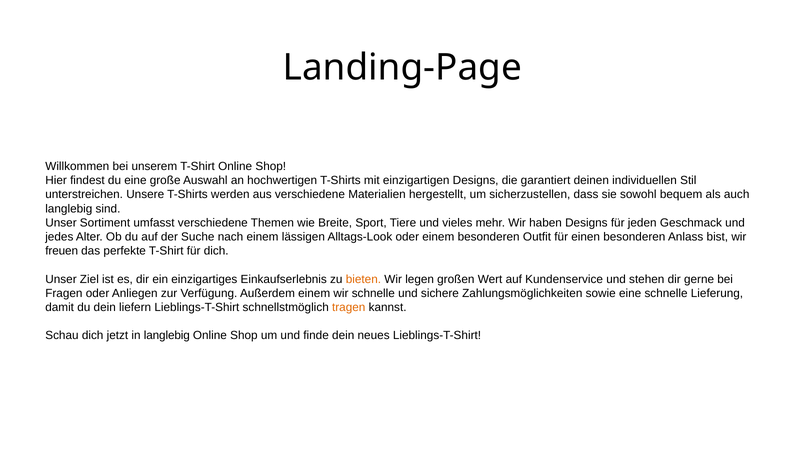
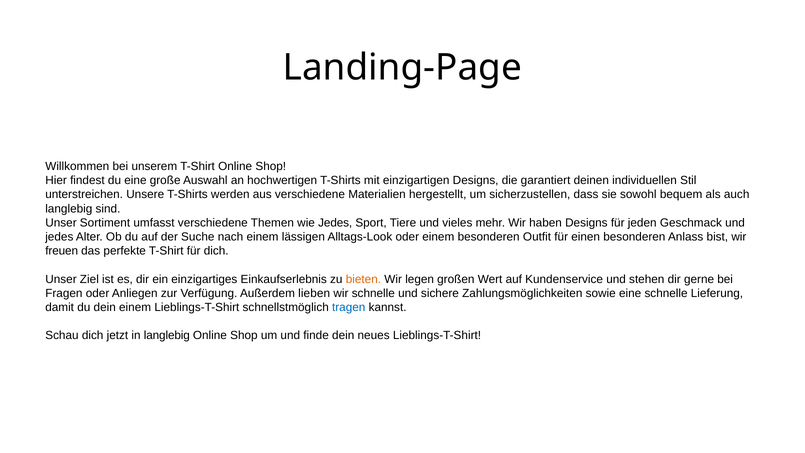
wie Breite: Breite -> Jedes (335, 223)
Außerdem einem: einem -> lieben (314, 293)
dein liefern: liefern -> einem (135, 307)
tragen colour: orange -> blue (349, 307)
